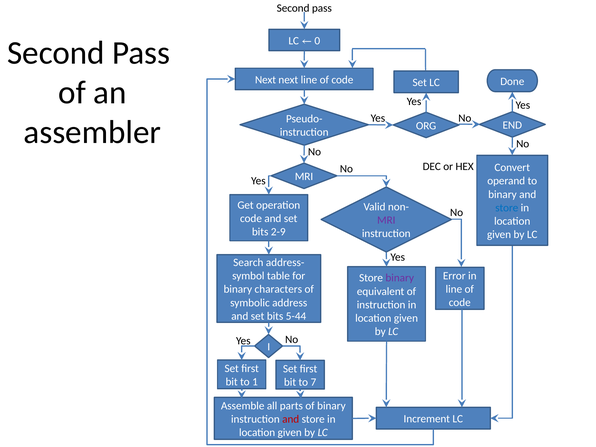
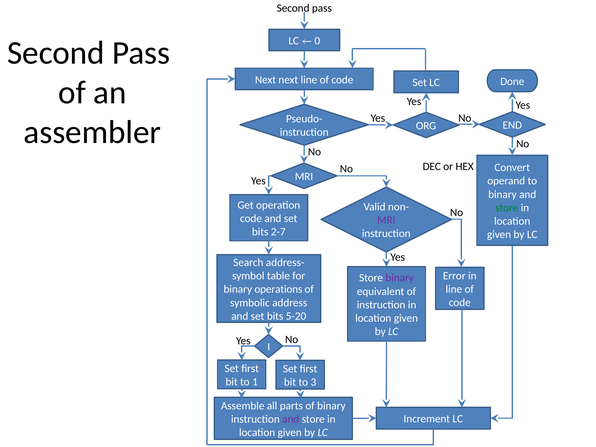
store colour: blue -> green (507, 208)
2-9: 2-9 -> 2-7 (278, 232)
characters: characters -> operations (278, 289)
5-44: 5-44 -> 5-20 (296, 316)
7: 7 -> 3 (313, 382)
and colour: red -> purple (291, 419)
